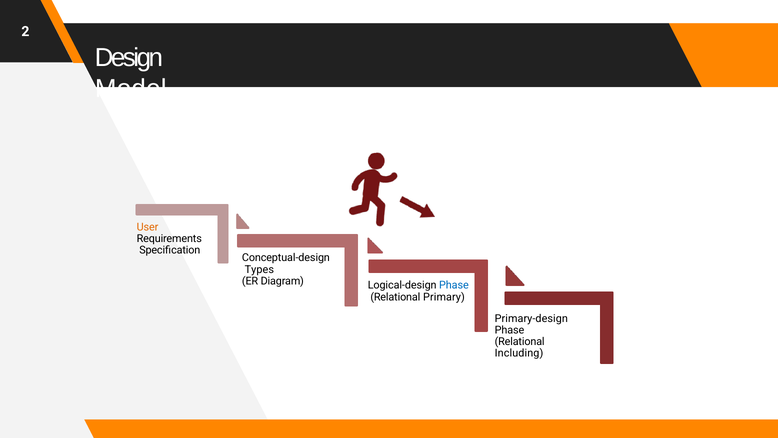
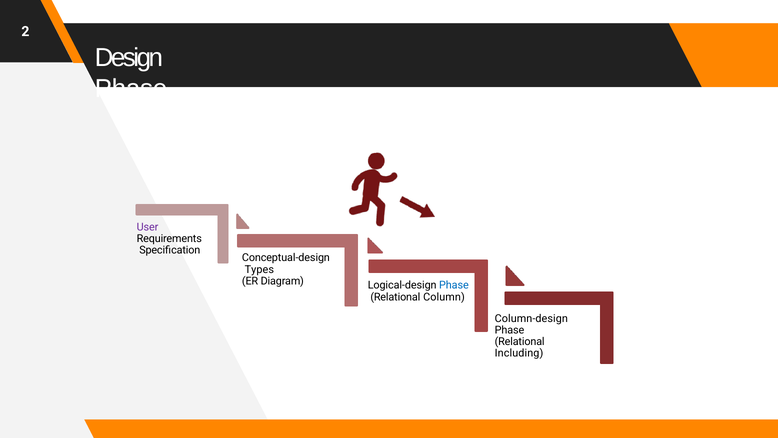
Model: Model -> Phase (131, 89)
User colour: orange -> purple (148, 227)
Primary: Primary -> Column (444, 297)
Primary-design: Primary-design -> Column-design (531, 318)
